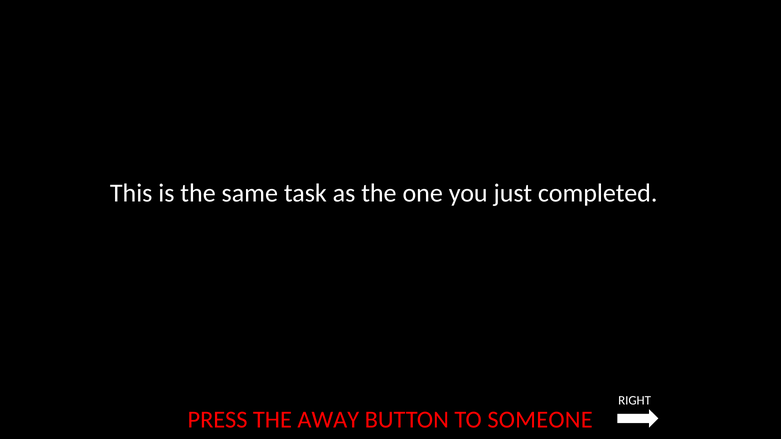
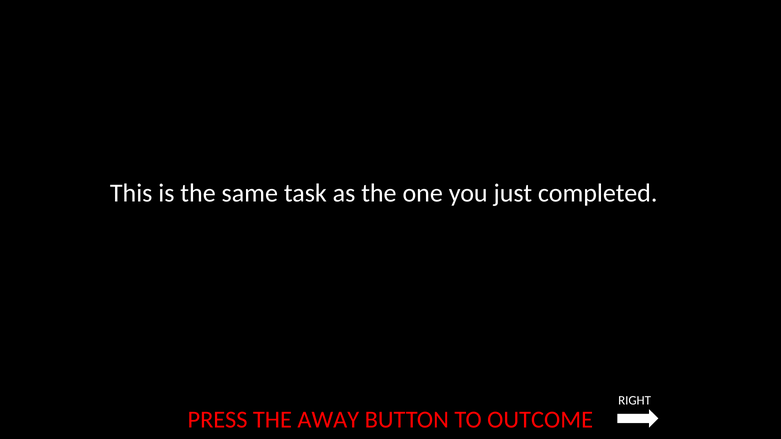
SOMEONE: SOMEONE -> OUTCOME (540, 420)
